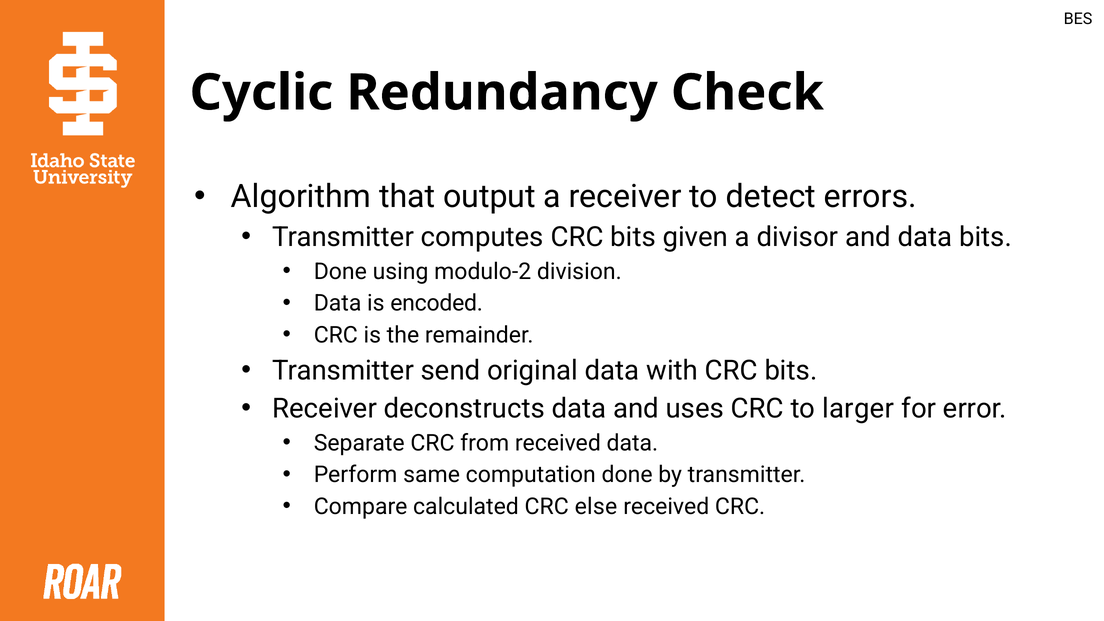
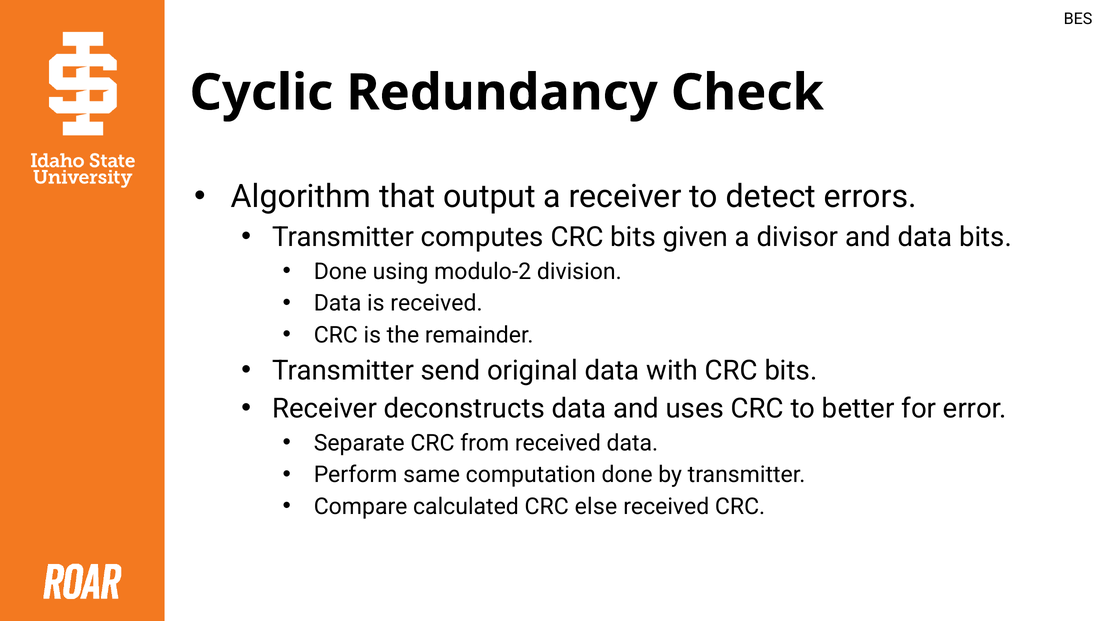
is encoded: encoded -> received (436, 303)
larger: larger -> better (858, 409)
